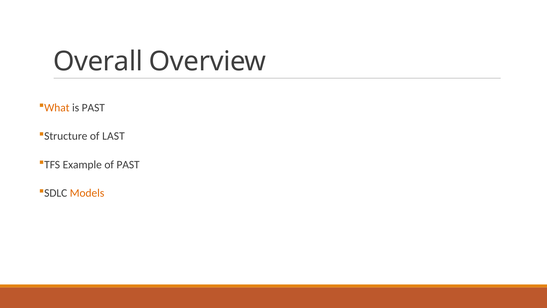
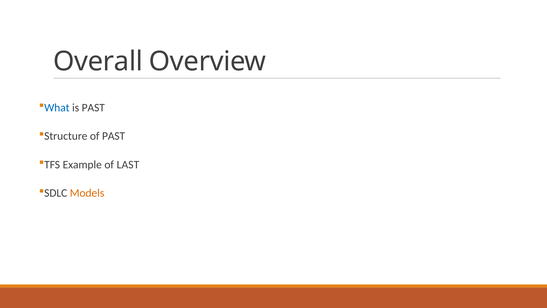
What colour: orange -> blue (57, 107)
of LAST: LAST -> PAST (114, 136)
of PAST: PAST -> LAST (128, 164)
